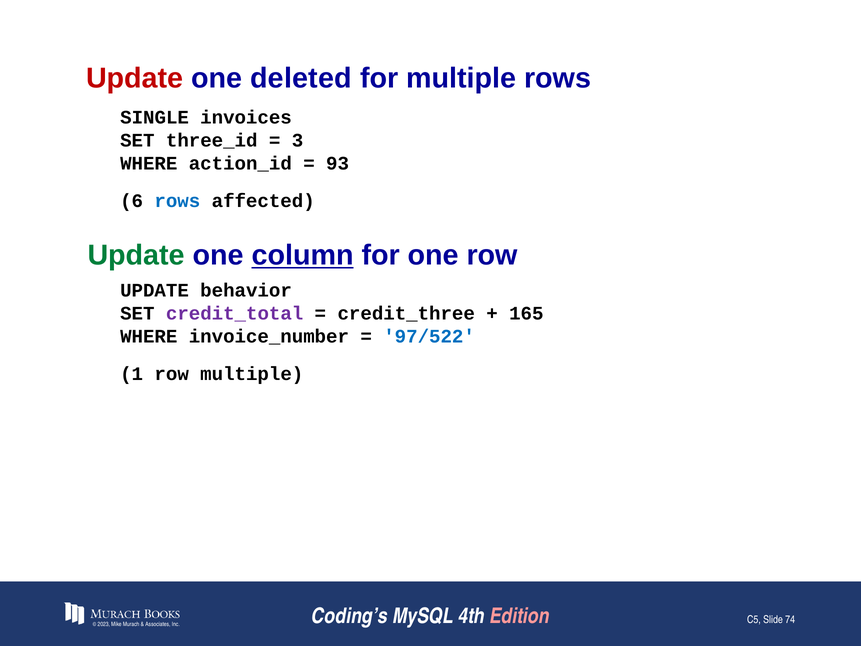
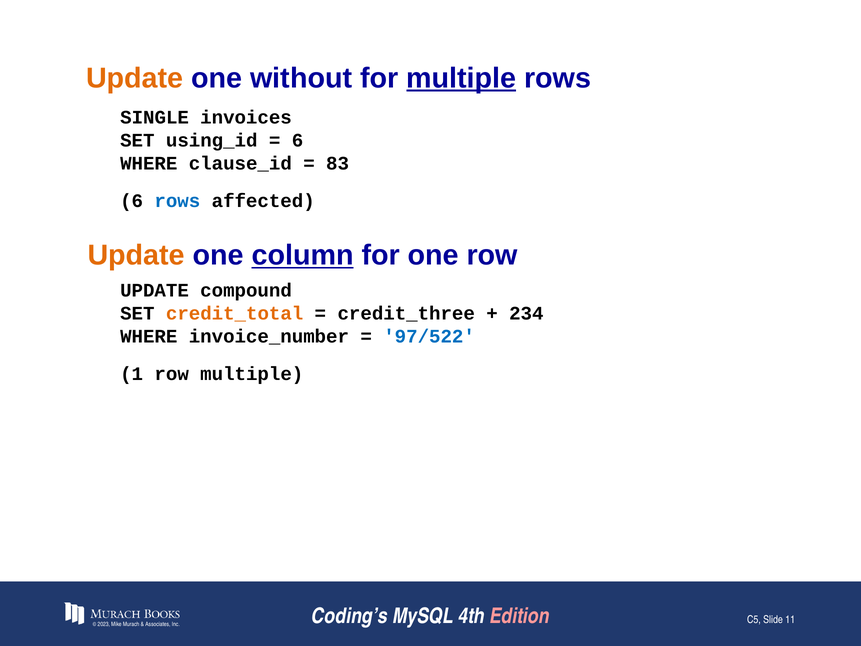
Update colour: red -> orange (135, 78)
deleted: deleted -> without (301, 78)
multiple underline: none -> present (461, 78)
three_id: three_id -> using_id (212, 141)
3: 3 -> 6 (298, 141)
action_id: action_id -> clause_id (240, 163)
93: 93 -> 83 (338, 163)
Update colour: green -> orange (136, 255)
behavior: behavior -> compound (246, 290)
credit_total colour: purple -> orange (235, 313)
165: 165 -> 234 (526, 313)
74: 74 -> 11 (790, 620)
